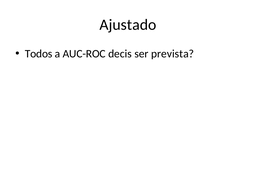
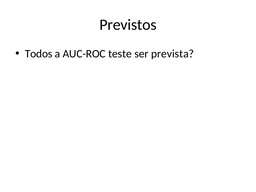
Ajustado: Ajustado -> Previstos (128, 25)
decis: decis -> teste (120, 54)
